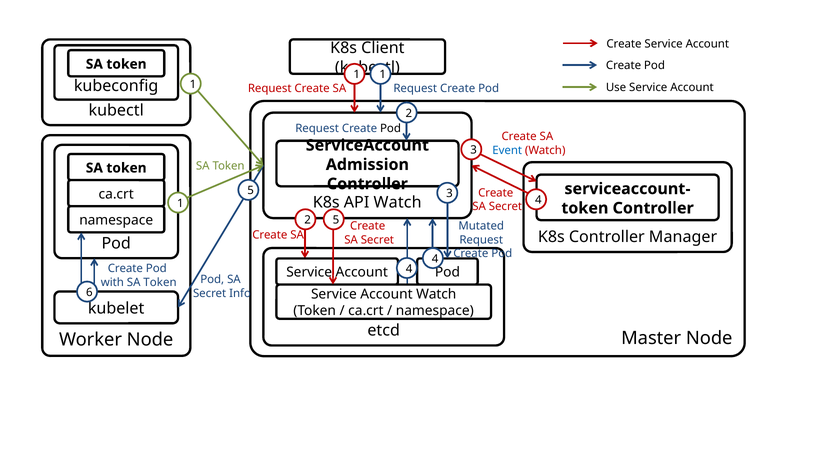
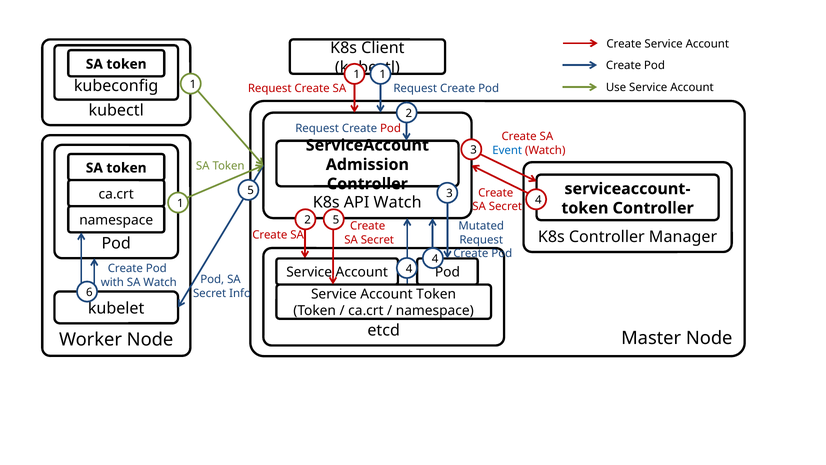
Pod colour: black -> red (391, 128)
with SA Token: Token -> Watch (160, 282)
Account Watch: Watch -> Token (436, 294)
